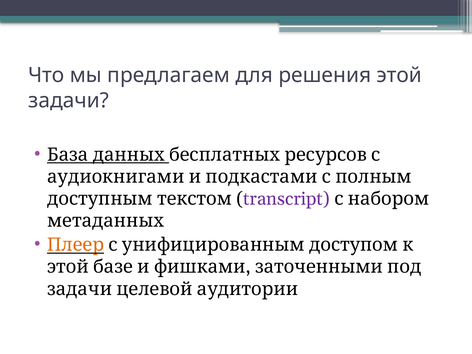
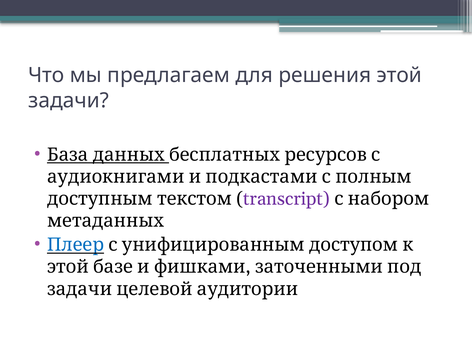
Плеер colour: orange -> blue (76, 245)
